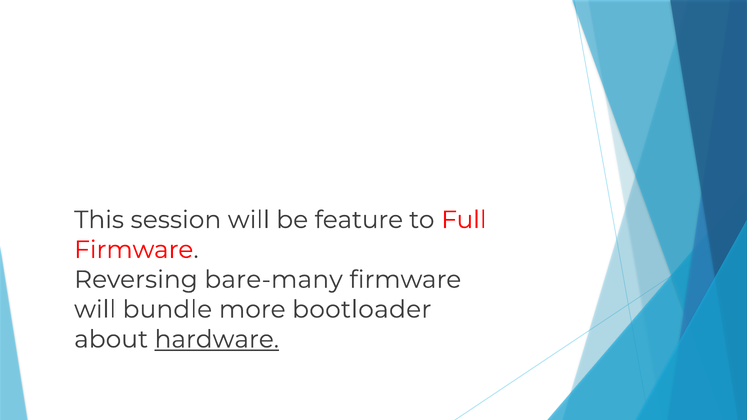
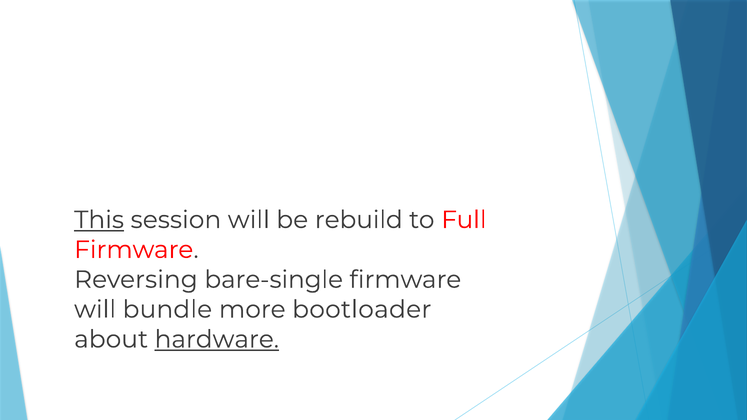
This underline: none -> present (99, 220)
feature: feature -> rebuild (359, 220)
bare-many: bare-many -> bare-single (274, 280)
